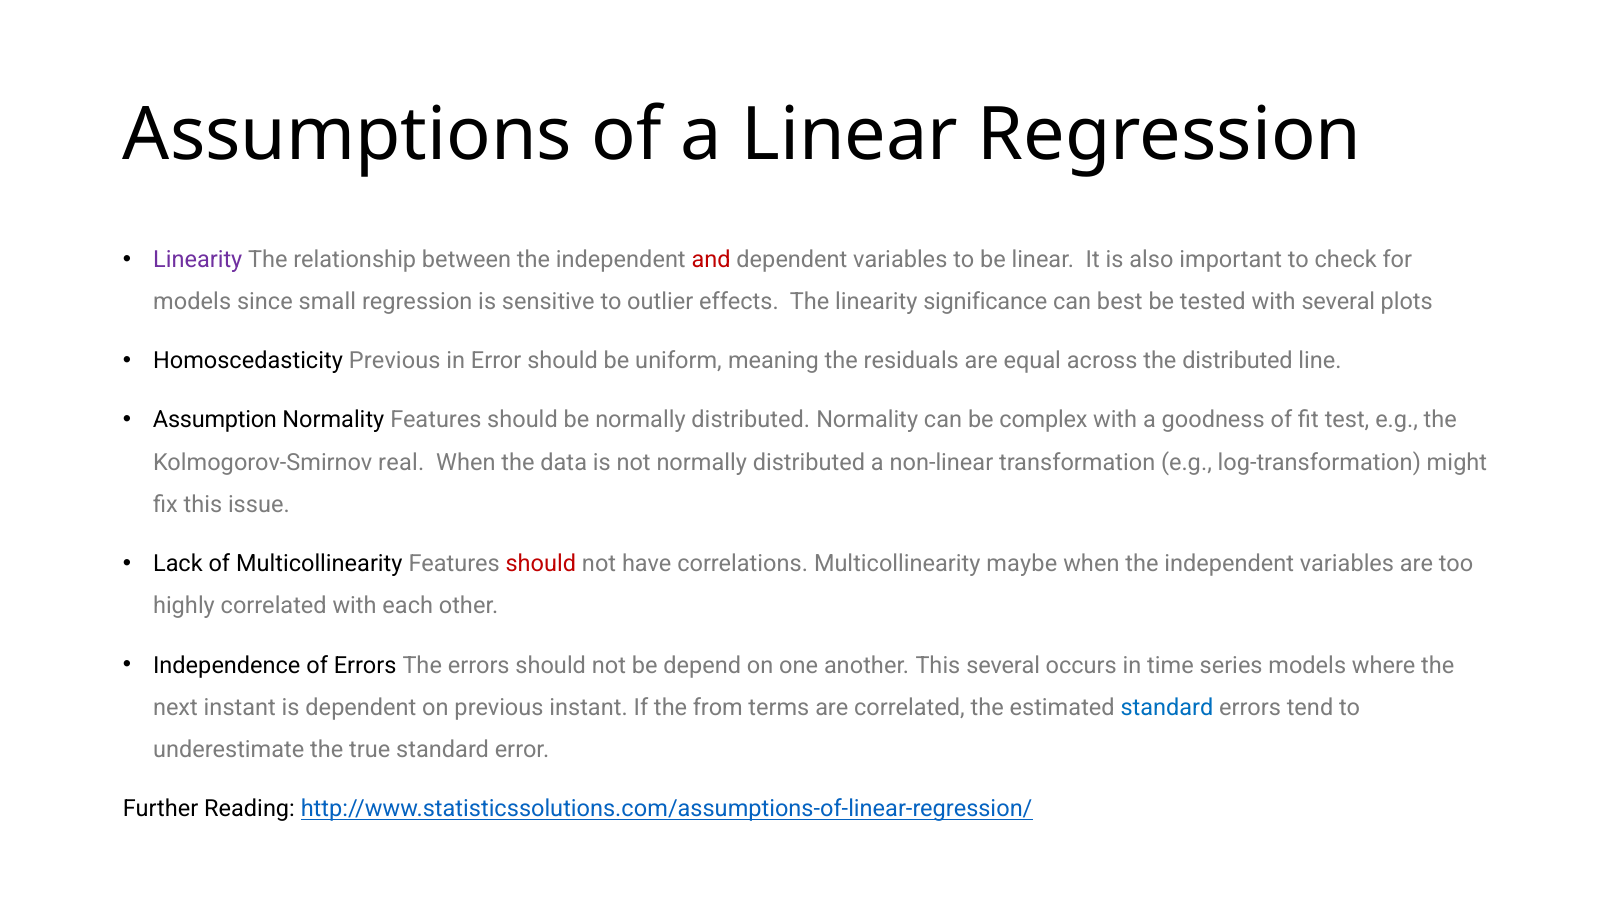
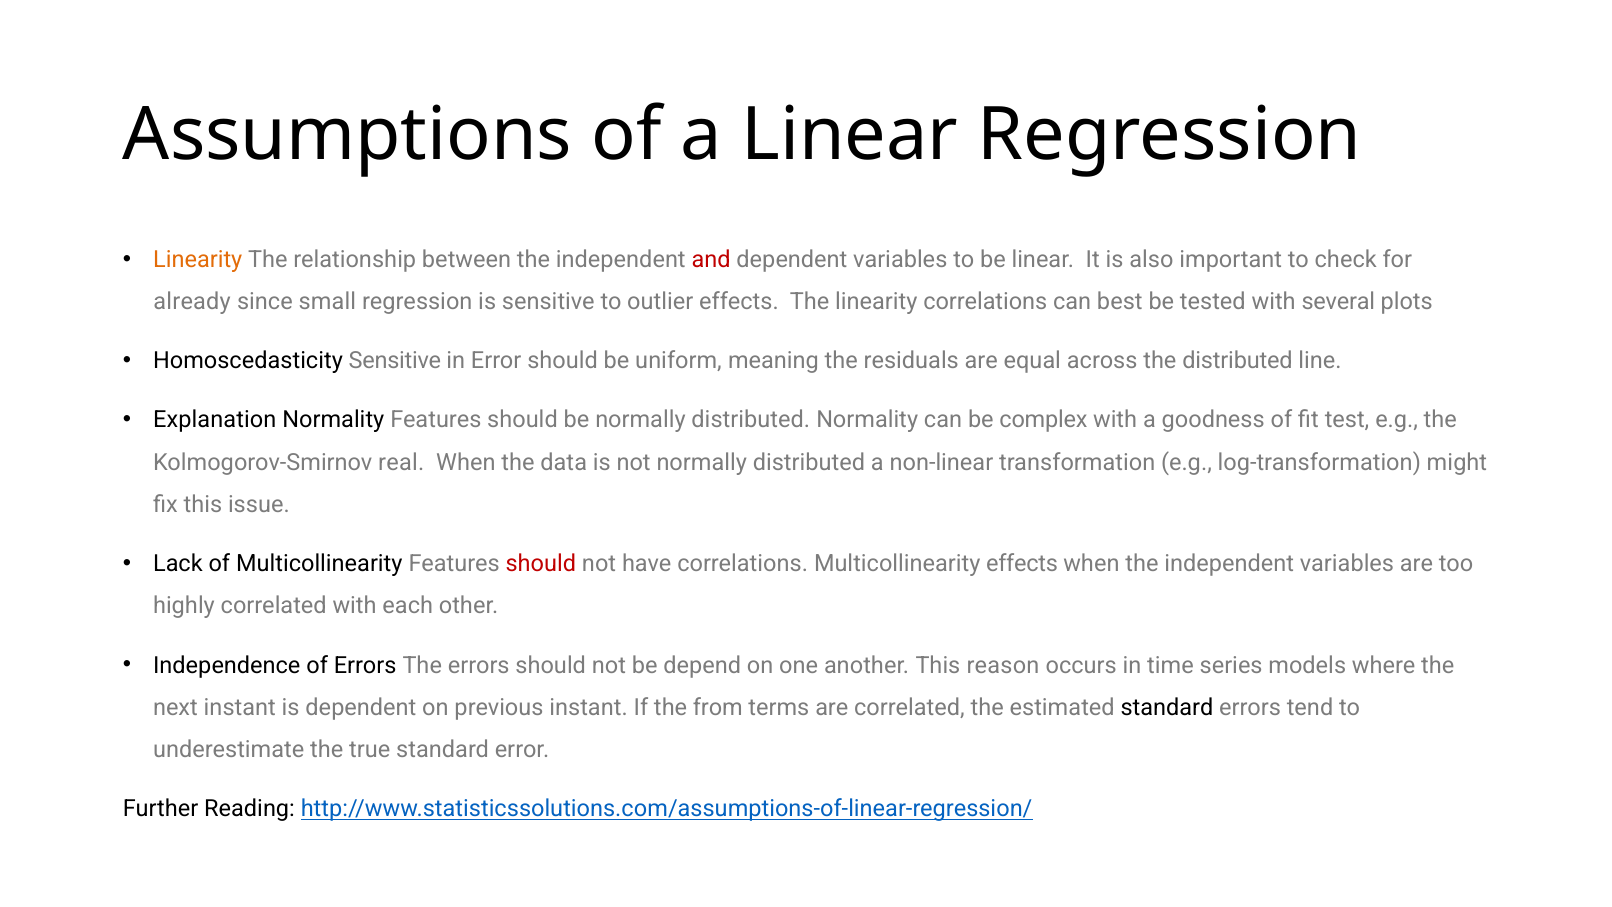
Linearity colour: purple -> orange (198, 259)
models: models -> already (192, 302)
linearity significance: significance -> correlations (985, 302)
Homoscedasticity Previous: Previous -> Sensitive (395, 361)
Assumption: Assumption -> Explanation (215, 420)
Multicollinearity maybe: maybe -> effects (1022, 564)
This several: several -> reason (1003, 665)
standard colour: blue -> black (1167, 707)
